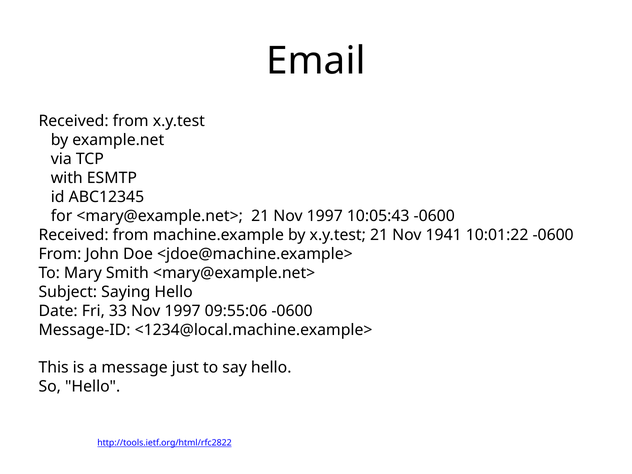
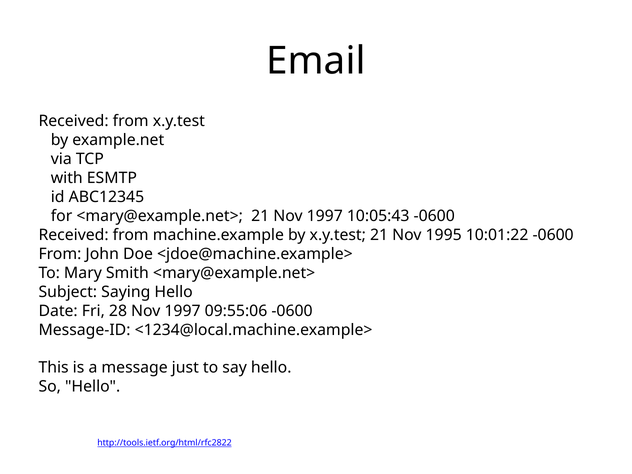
1941: 1941 -> 1995 (444, 235)
33: 33 -> 28 (118, 311)
